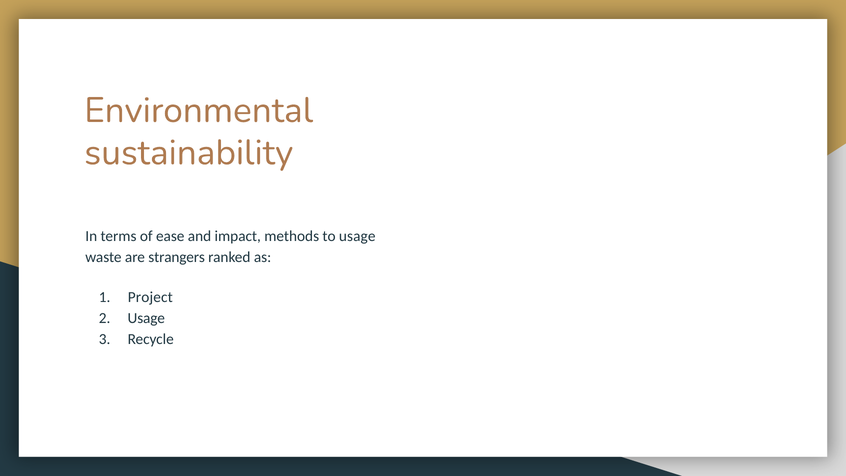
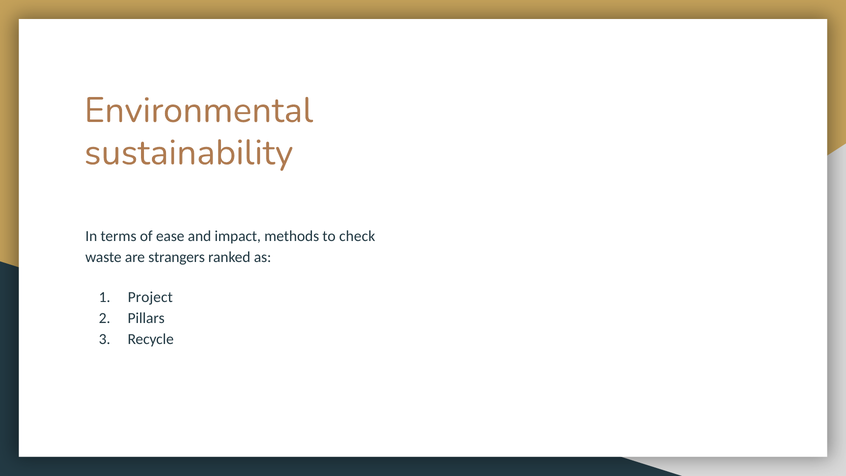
to usage: usage -> check (357, 236)
Usage: Usage -> Pillars (146, 318)
